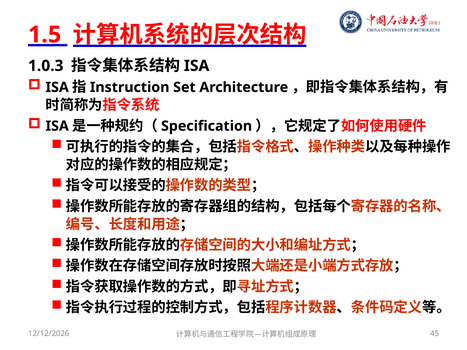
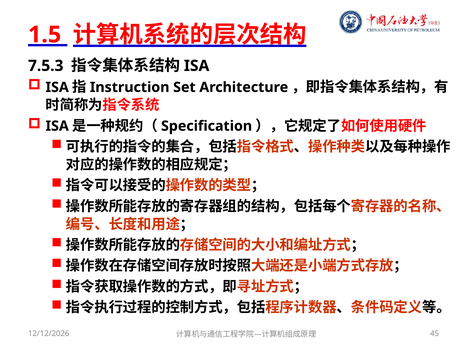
1.0.3: 1.0.3 -> 7.5.3 (46, 66)
